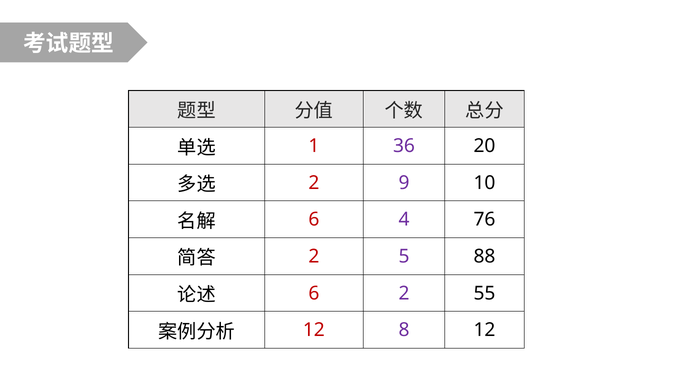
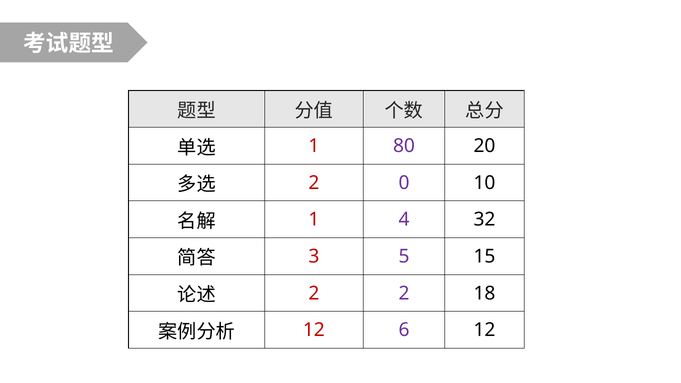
36: 36 -> 80 (404, 146)
9: 9 -> 0 (404, 183)
6: 6 -> 1 (314, 220)
76: 76 -> 32 (485, 220)
2: 2 -> 3 (314, 256)
88: 88 -> 15 (485, 256)
6: 6 -> 2 (314, 293)
55: 55 -> 18 (485, 293)
8: 8 -> 6 (404, 330)
